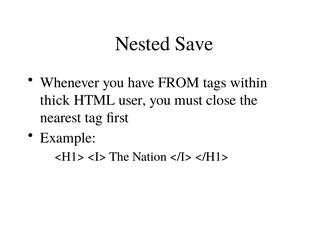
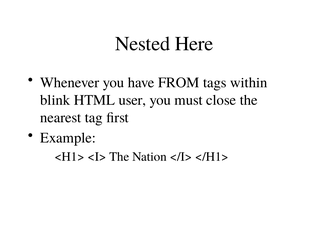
Save: Save -> Here (194, 44)
thick: thick -> blink (55, 100)
